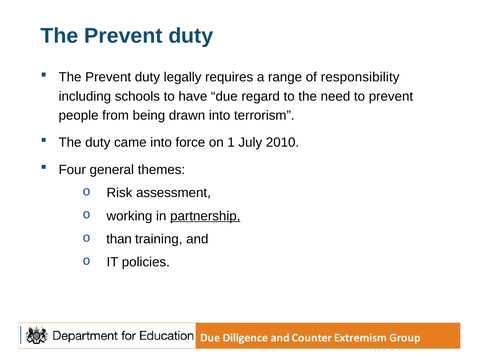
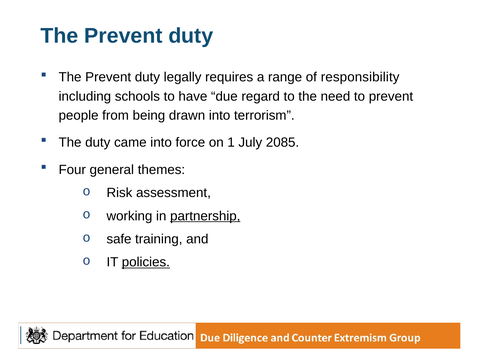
2010: 2010 -> 2085 (283, 143)
than: than -> safe (119, 239)
policies underline: none -> present (146, 262)
